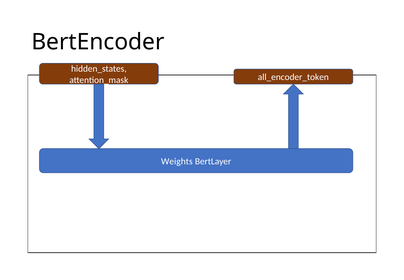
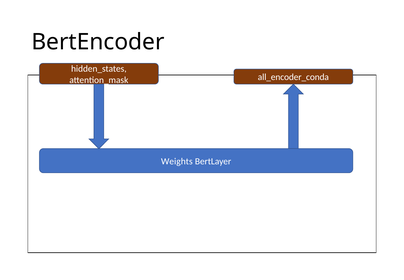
all_encoder_token: all_encoder_token -> all_encoder_conda (293, 77)
